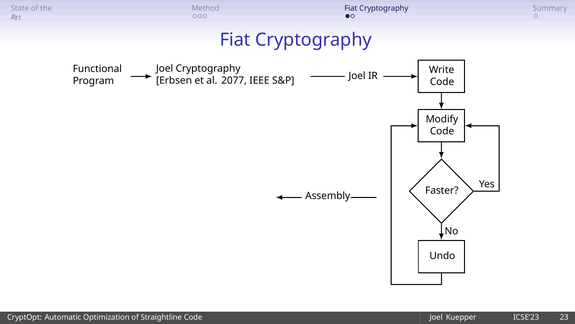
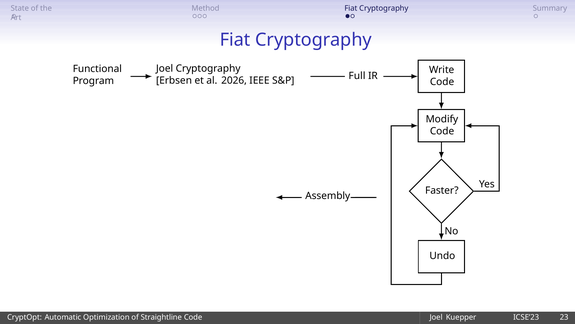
Joel: Joel -> Full (357, 76)
2077: 2077 -> 2026 (234, 80)
